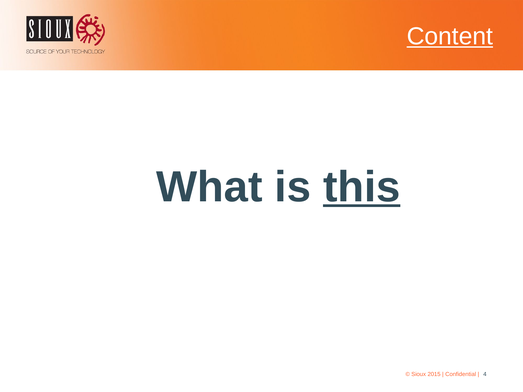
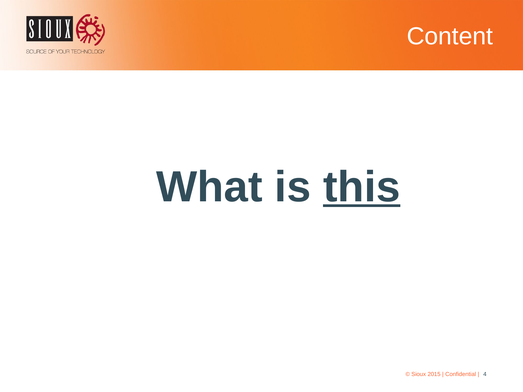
Content underline: present -> none (450, 36)
